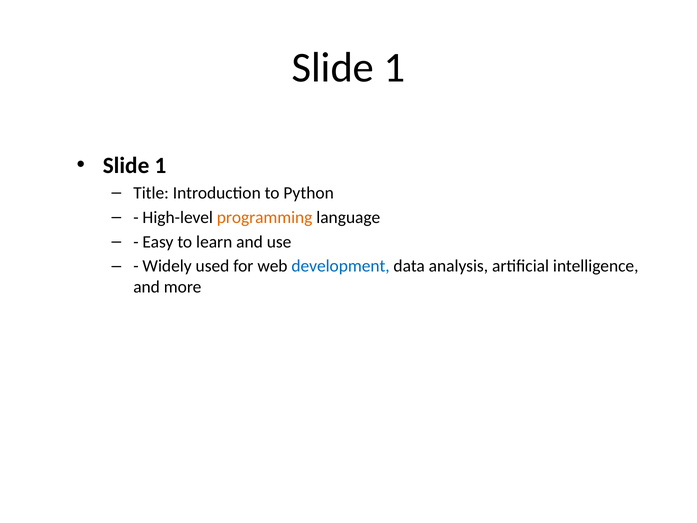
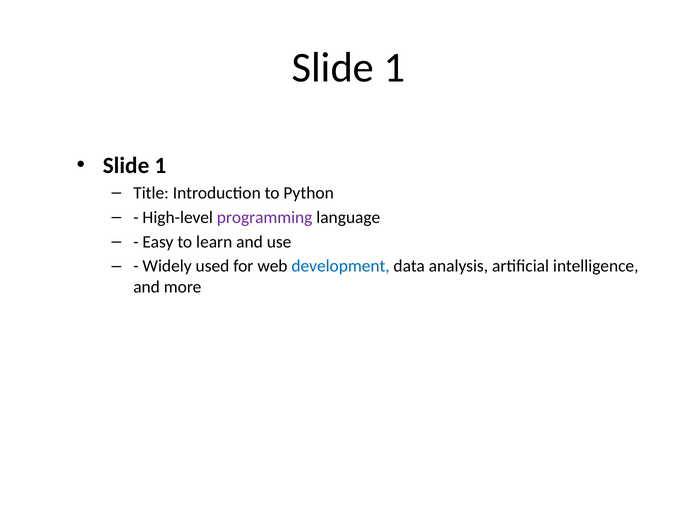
programming colour: orange -> purple (265, 217)
